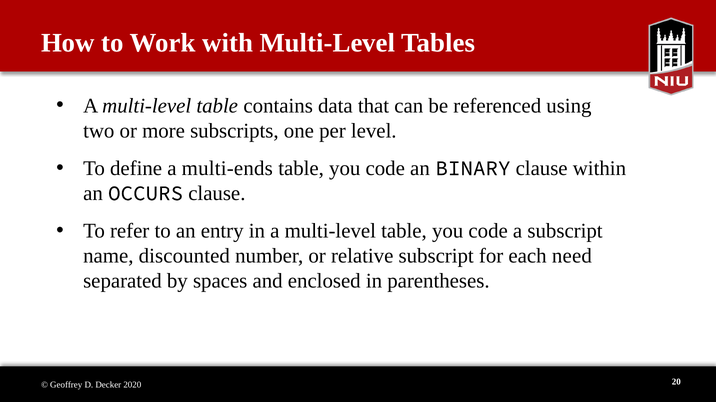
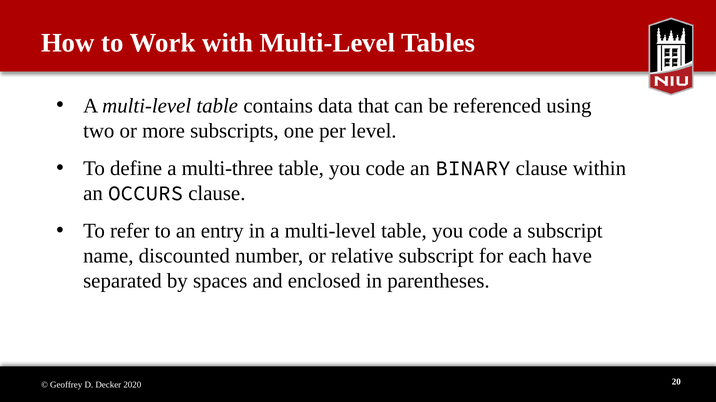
multi-ends: multi-ends -> multi-three (227, 169)
need: need -> have (572, 256)
